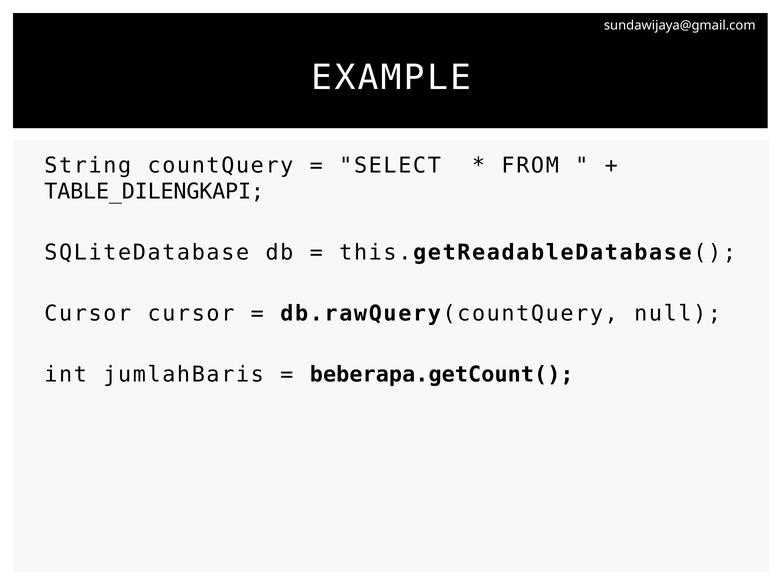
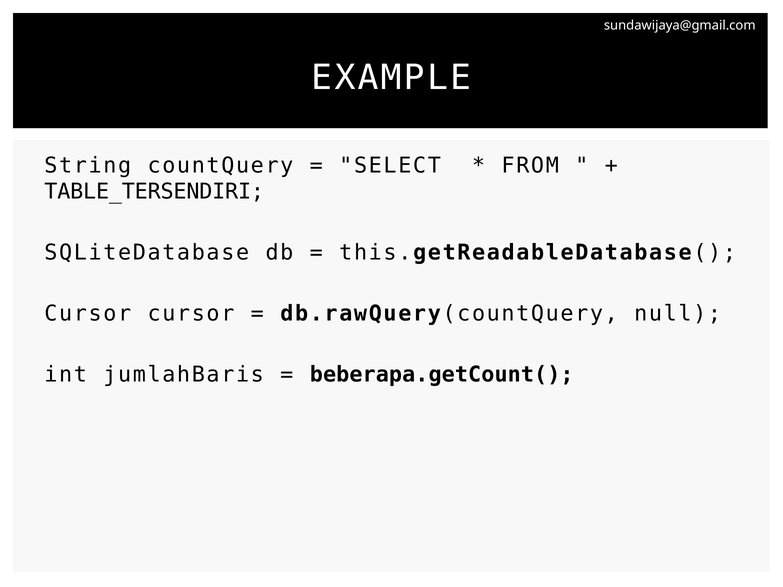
TABLE_DILENGKAPI: TABLE_DILENGKAPI -> TABLE_TERSENDIRI (154, 192)
